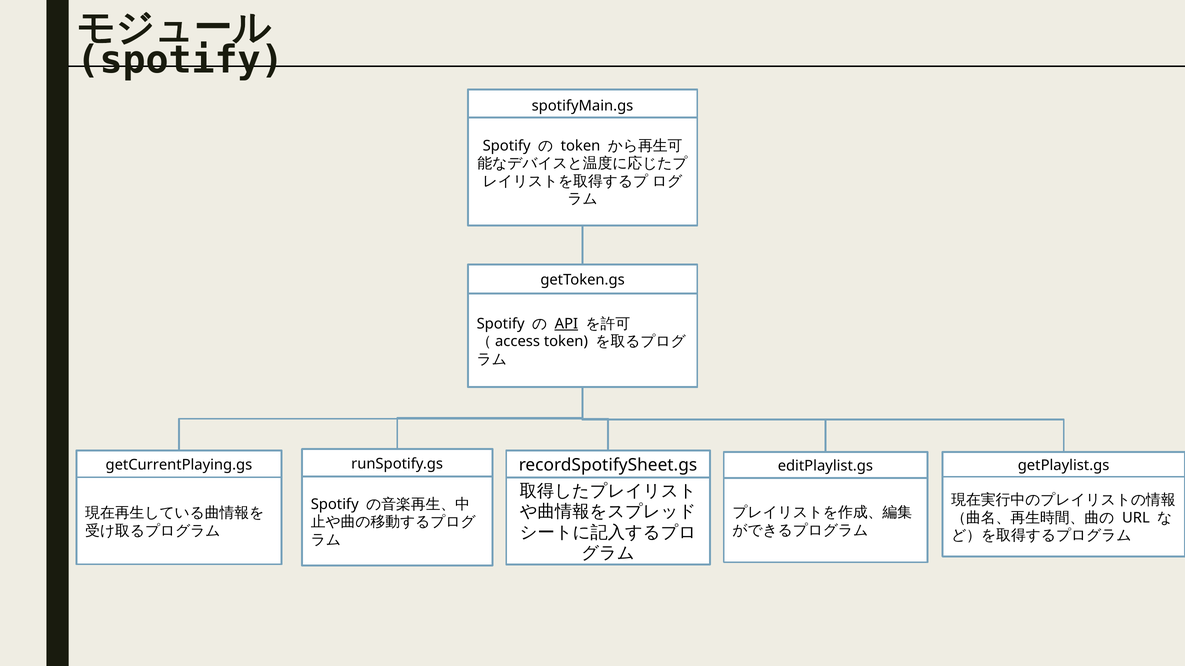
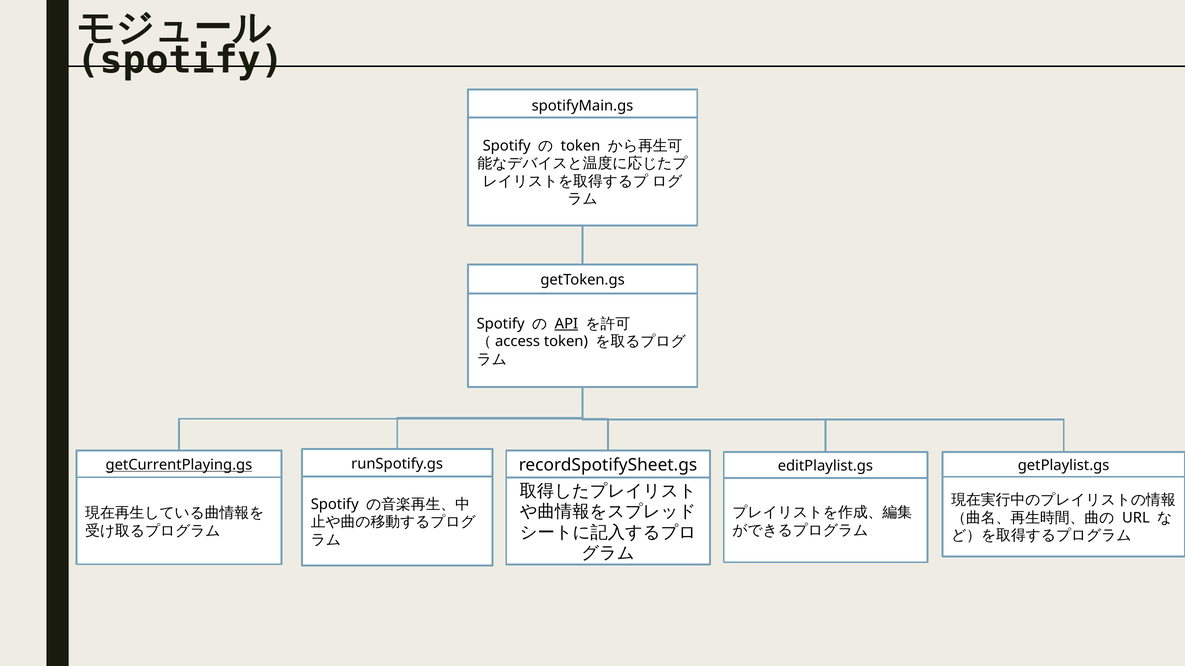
getCurrentPlaying.gs underline: none -> present (179, 465)
